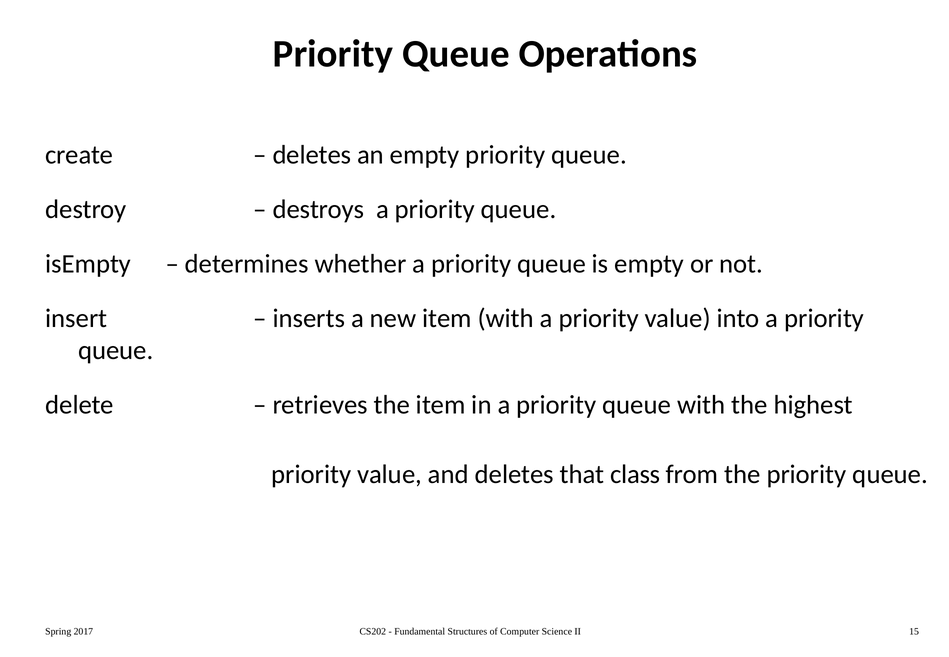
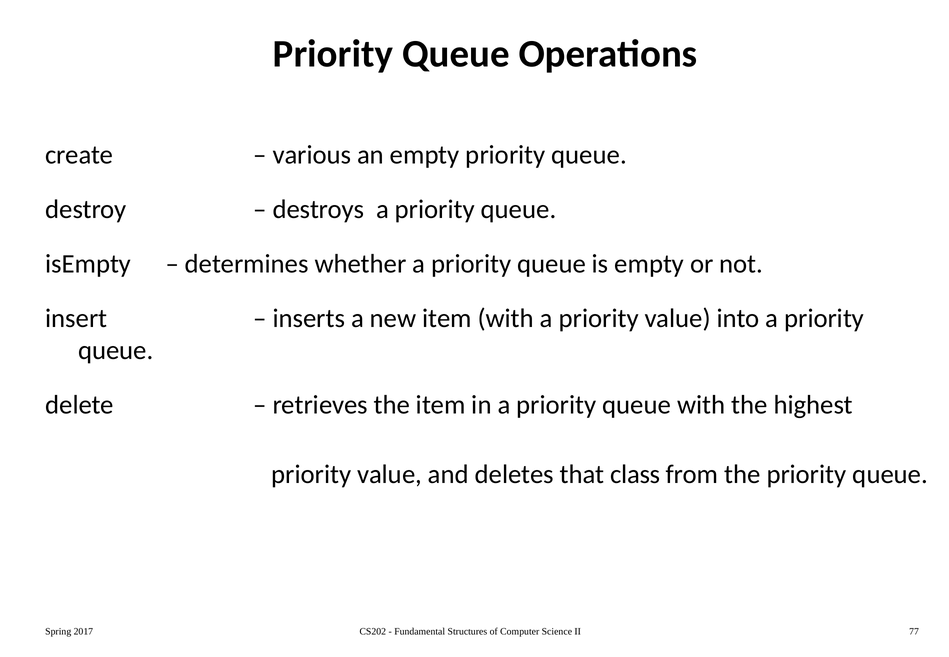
deletes: deletes -> various (312, 155)
15: 15 -> 77 (914, 631)
